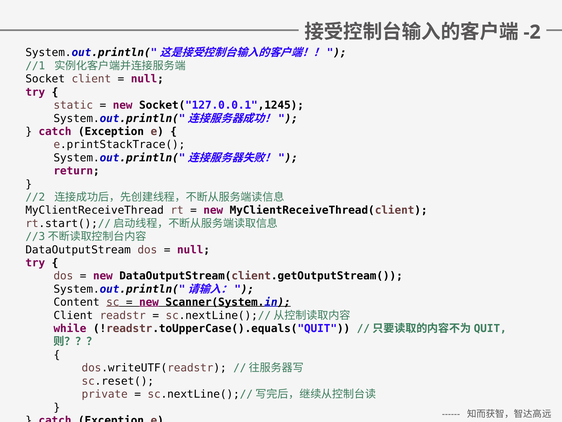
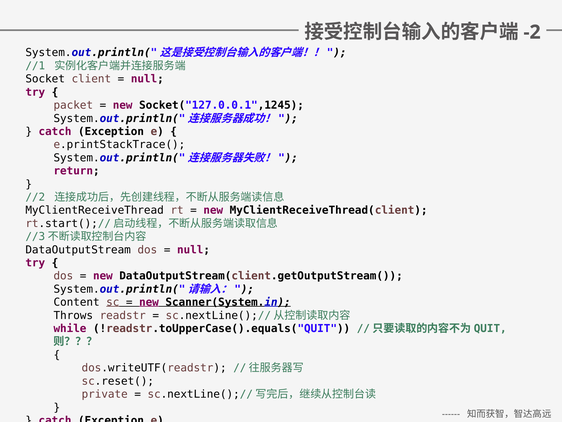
static: static -> packet (73, 105)
Client: Client -> Throws (73, 315)
